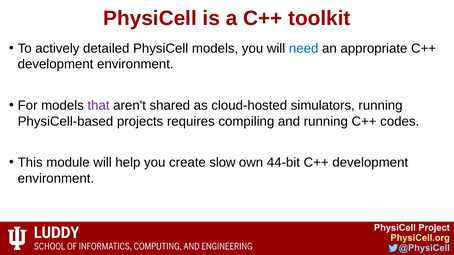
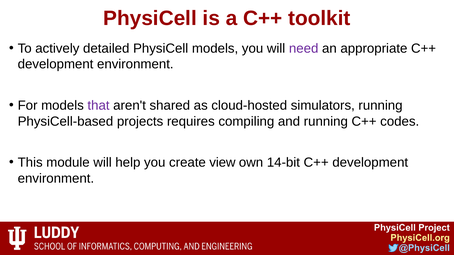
need colour: blue -> purple (304, 48)
slow: slow -> view (222, 163)
44-bit: 44-bit -> 14-bit (283, 163)
